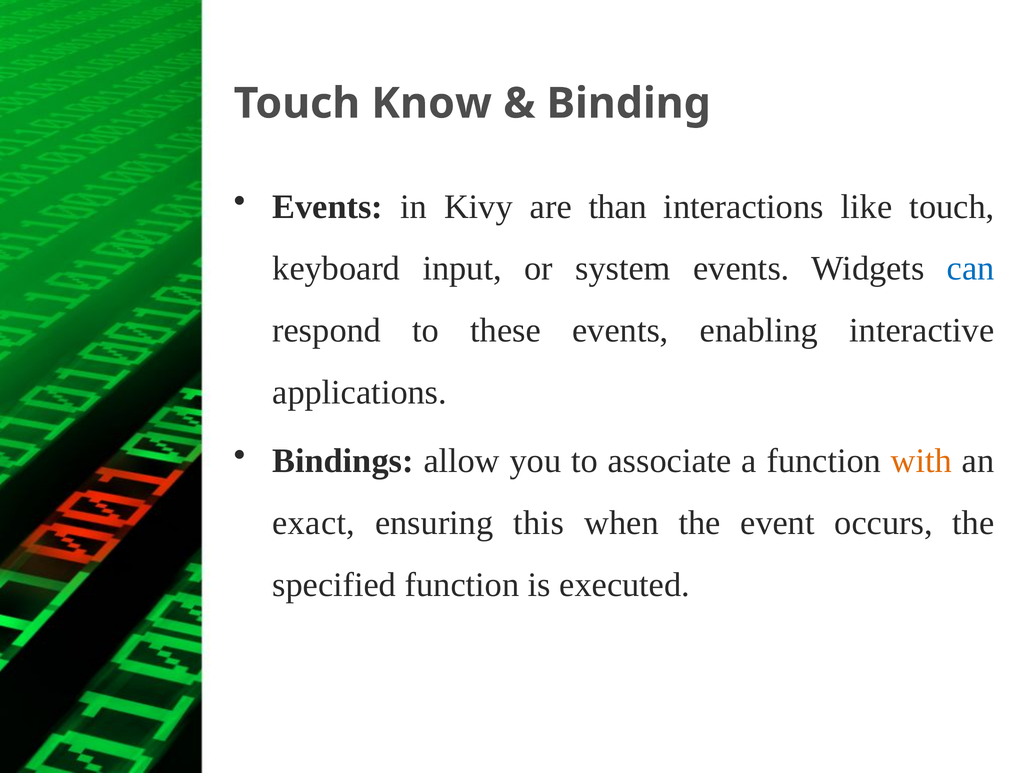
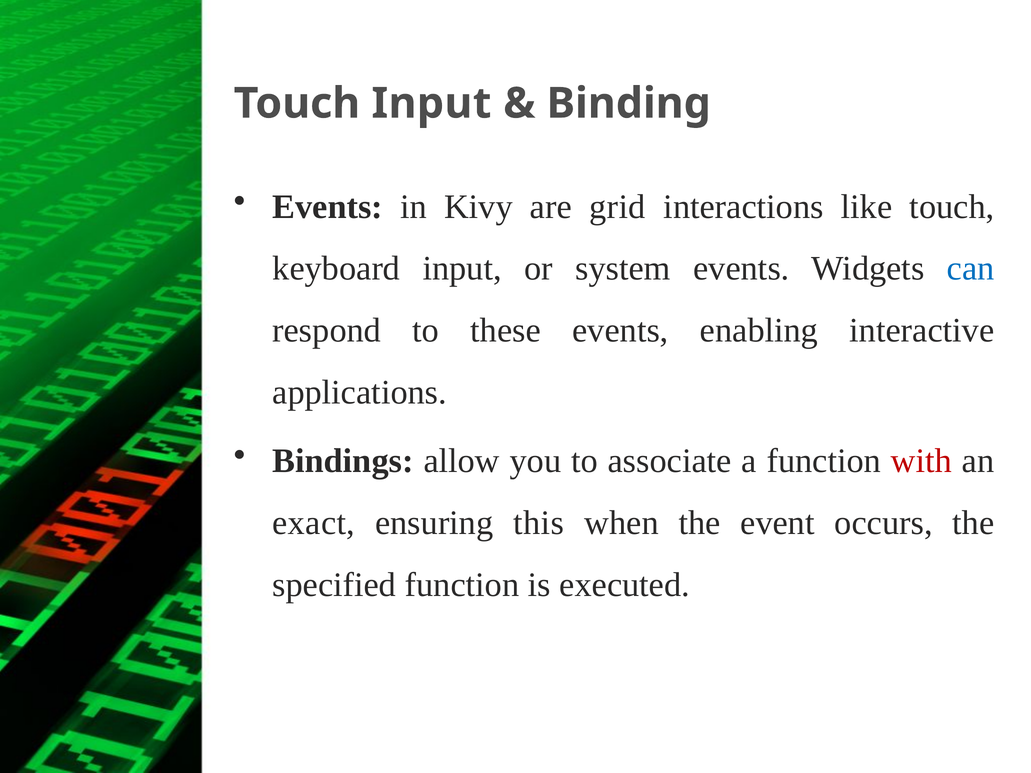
Touch Know: Know -> Input (431, 103)
than: than -> grid (617, 207)
with colour: orange -> red (921, 461)
